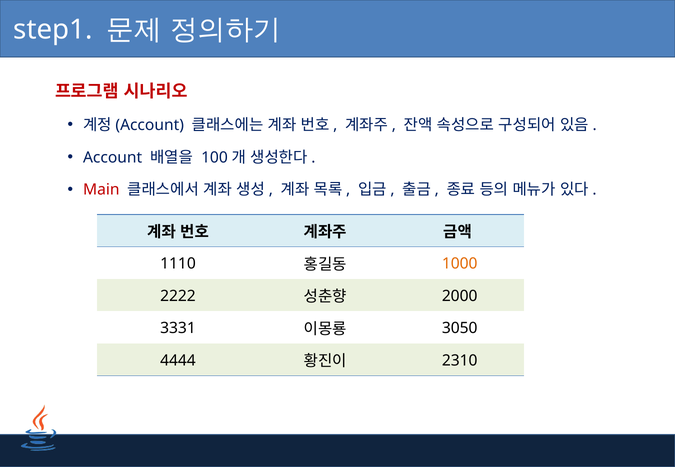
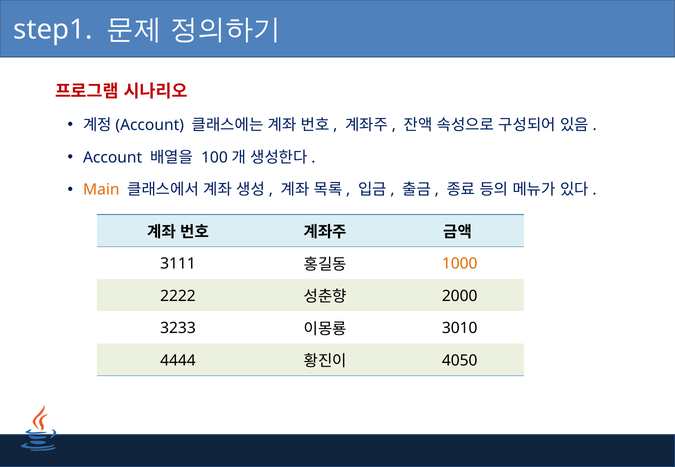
Main colour: red -> orange (101, 190)
1110: 1110 -> 3111 (178, 264)
3331: 3331 -> 3233 (178, 328)
3050: 3050 -> 3010 (460, 328)
2310: 2310 -> 4050 (460, 361)
